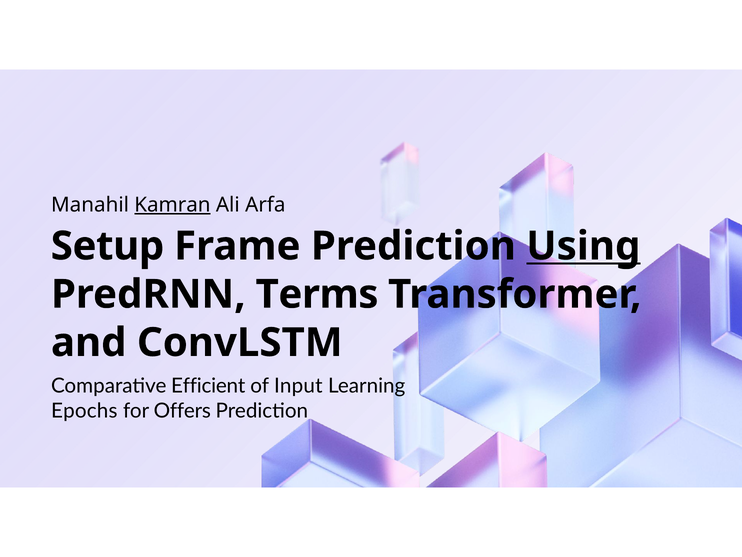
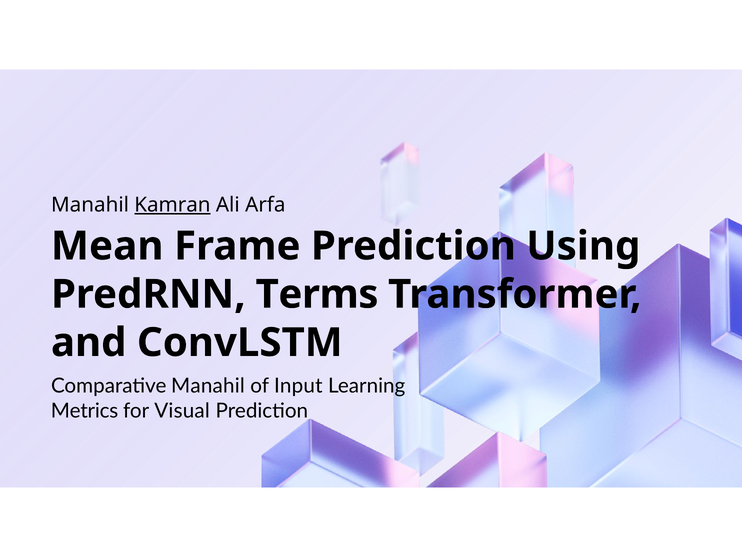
Setup: Setup -> Mean (107, 246)
Using underline: present -> none (583, 246)
Comparative Efficient: Efficient -> Manahil (208, 386)
Epochs: Epochs -> Metrics (84, 411)
Offers: Offers -> Visual (182, 411)
